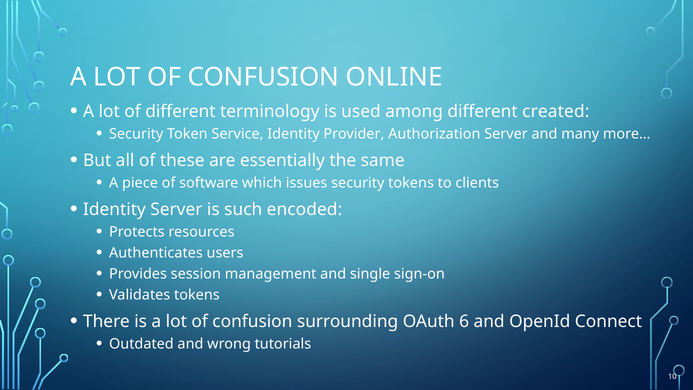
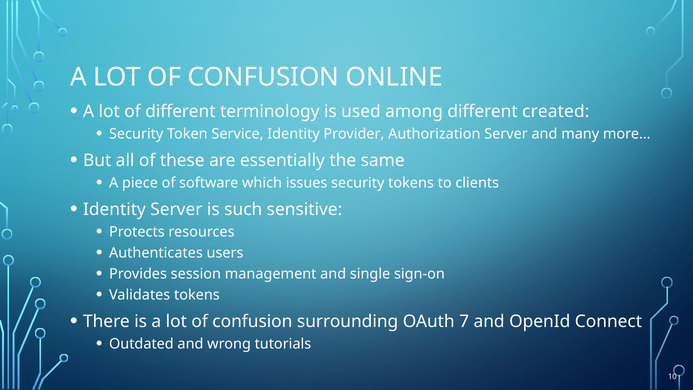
encoded: encoded -> sensitive (305, 209)
6: 6 -> 7 (464, 321)
